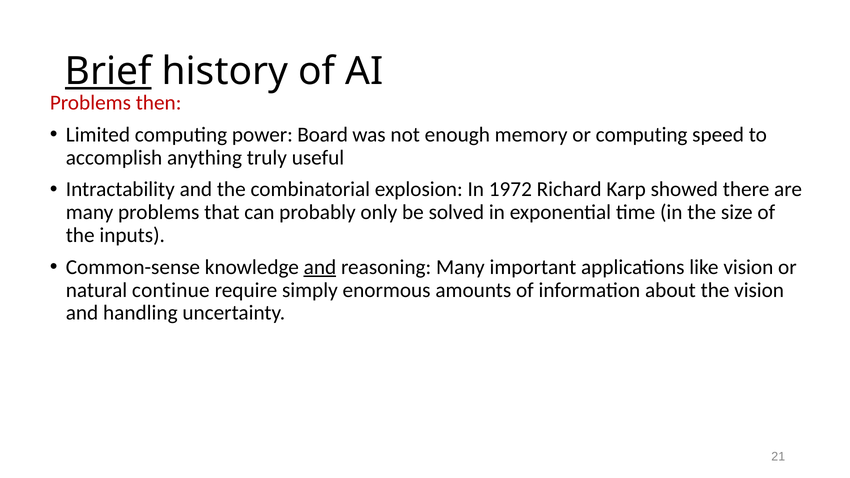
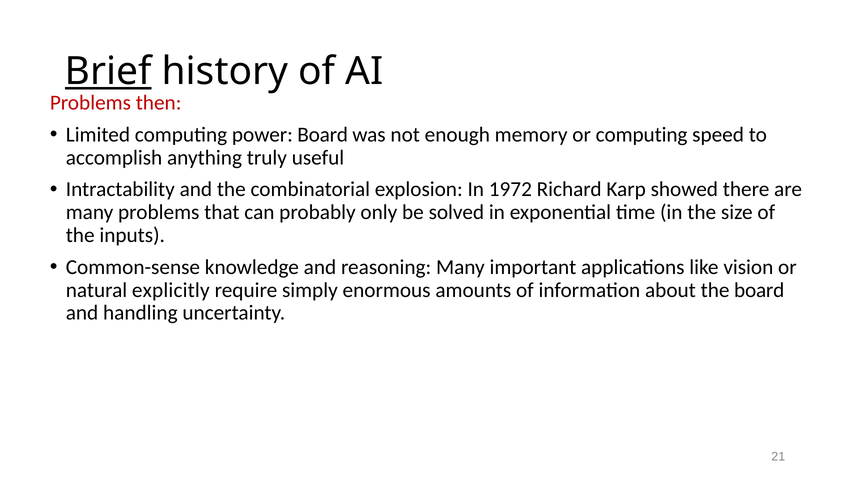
and underline: present -> none (320, 267)
continue: continue -> explicitly (171, 290)
the vision: vision -> board (759, 290)
